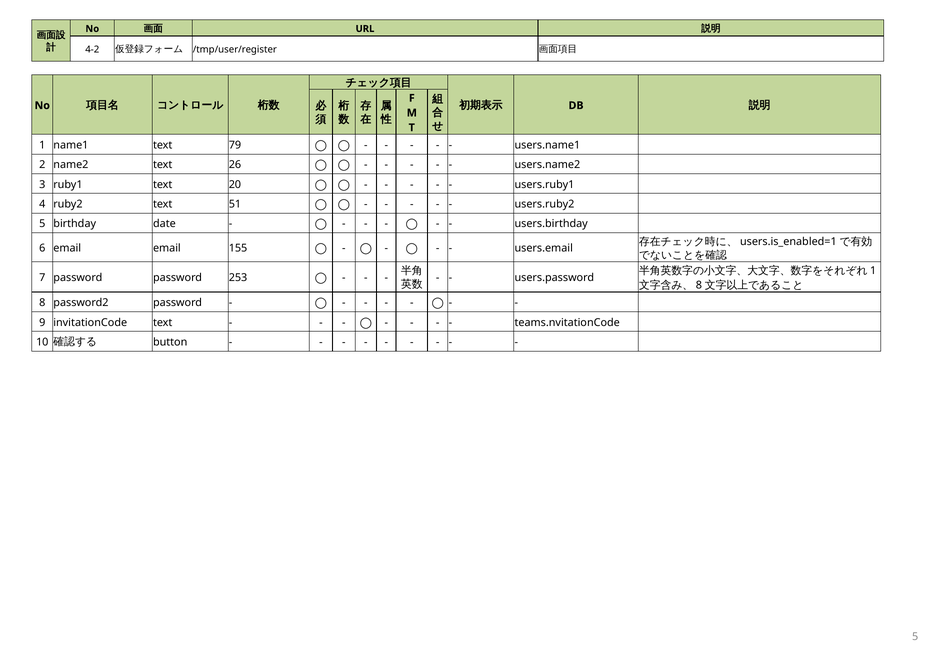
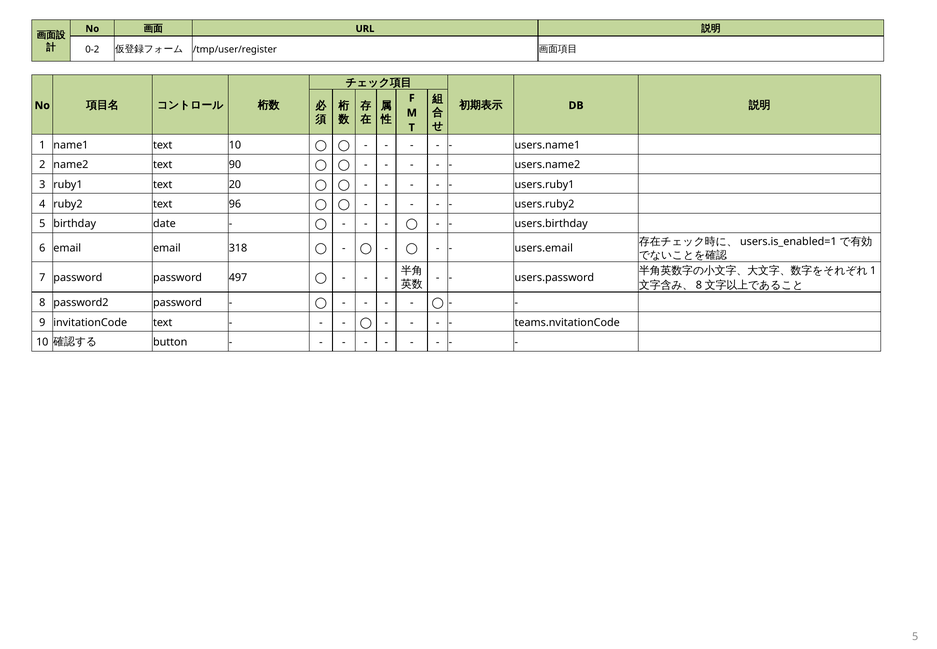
4-2: 4-2 -> 0-2 (92, 50)
text 79: 79 -> 10 (235, 145)
26: 26 -> 90 (235, 165)
51: 51 -> 96 (235, 204)
155: 155 -> 318 (238, 248)
253: 253 -> 497 (238, 278)
